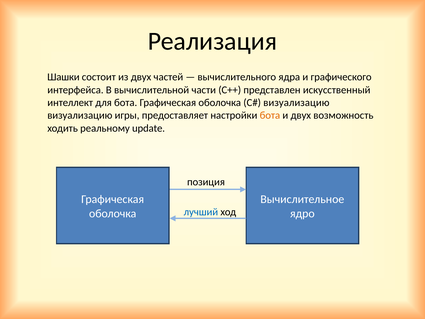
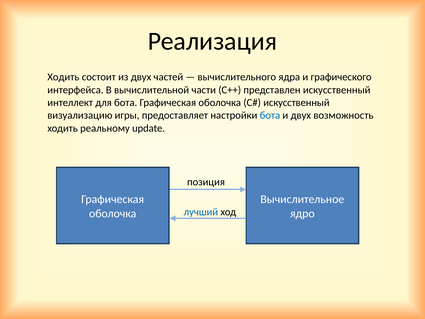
Шашки: Шашки -> Ходить (63, 77)
визуализацию: визуализацию -> искусственный (296, 103)
бота colour: orange -> blue (270, 115)
